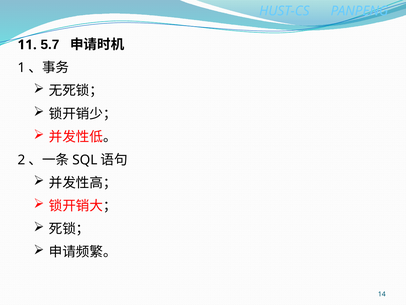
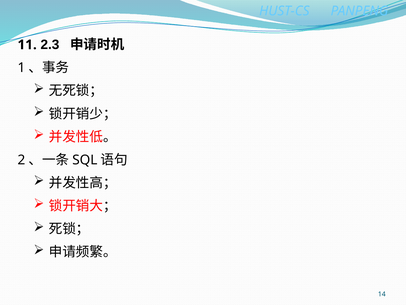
5.7: 5.7 -> 2.3 (50, 45)
